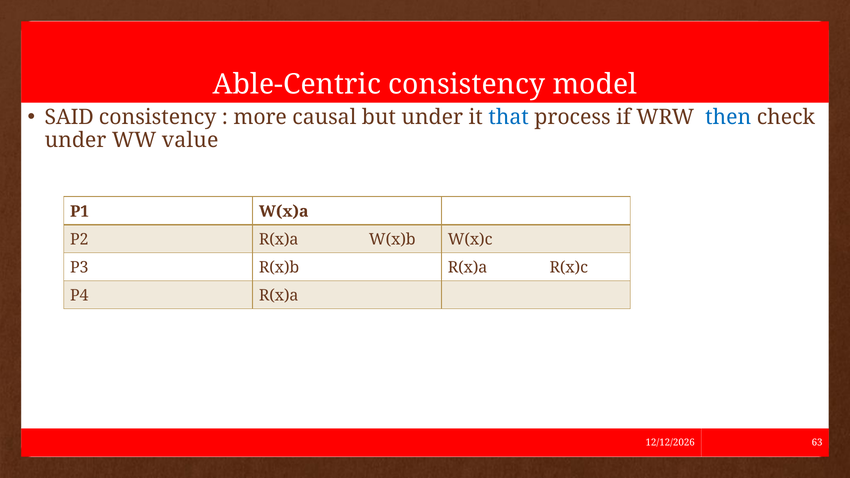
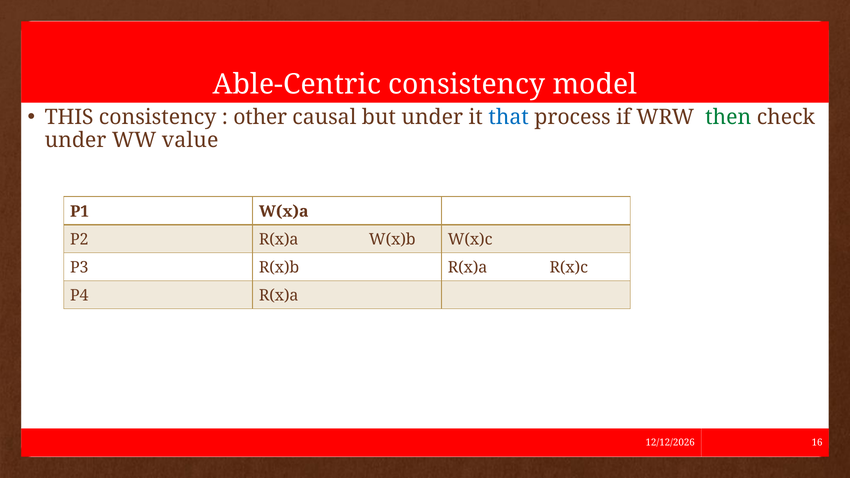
SAID: SAID -> THIS (69, 117)
more: more -> other (260, 117)
then colour: blue -> green (728, 117)
63: 63 -> 16 (817, 443)
